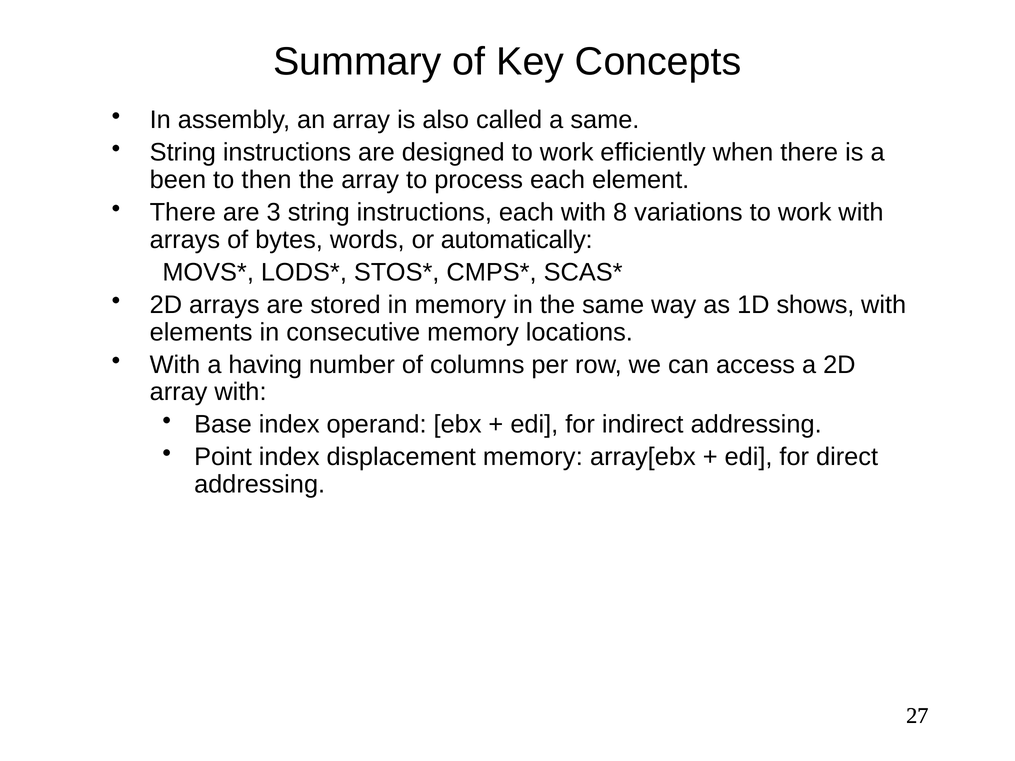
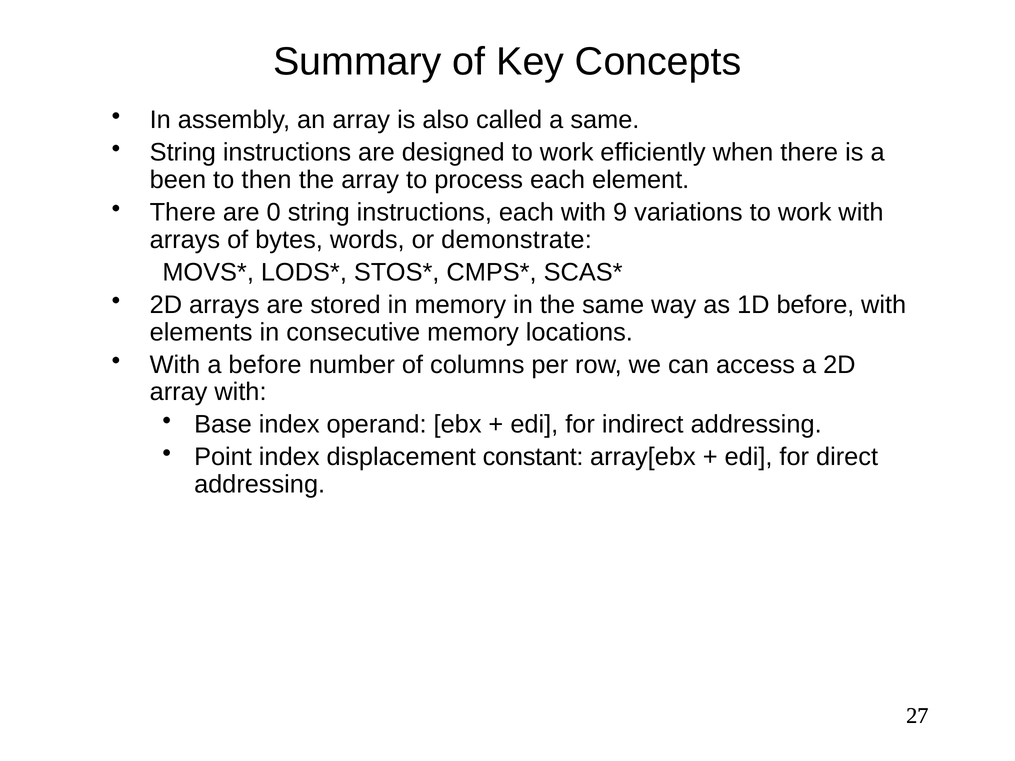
3: 3 -> 0 (274, 213)
8: 8 -> 9 (620, 213)
automatically: automatically -> demonstrate (516, 240)
1D shows: shows -> before (815, 305)
a having: having -> before (265, 365)
displacement memory: memory -> constant (533, 457)
